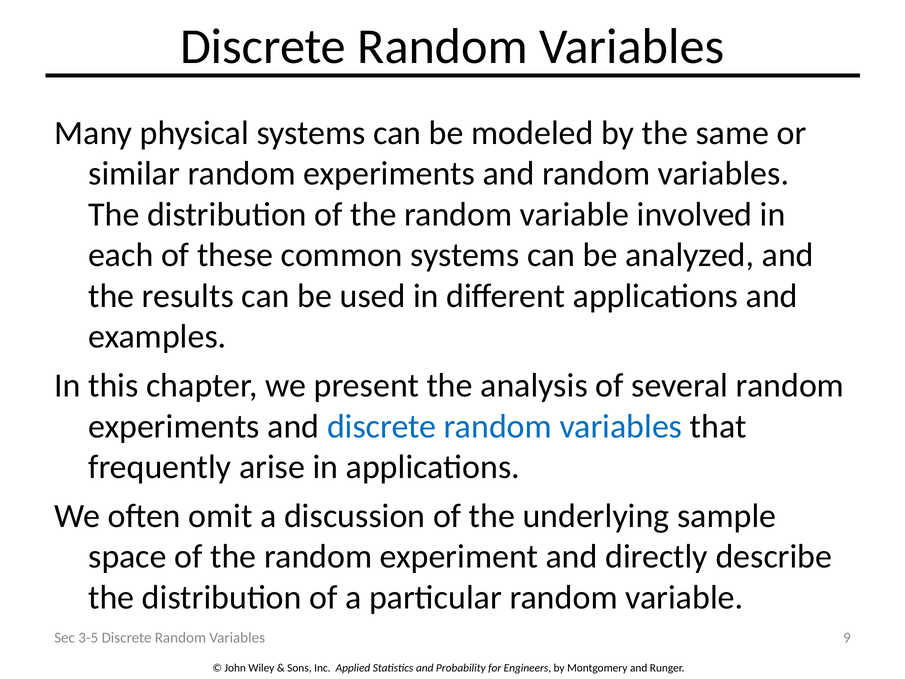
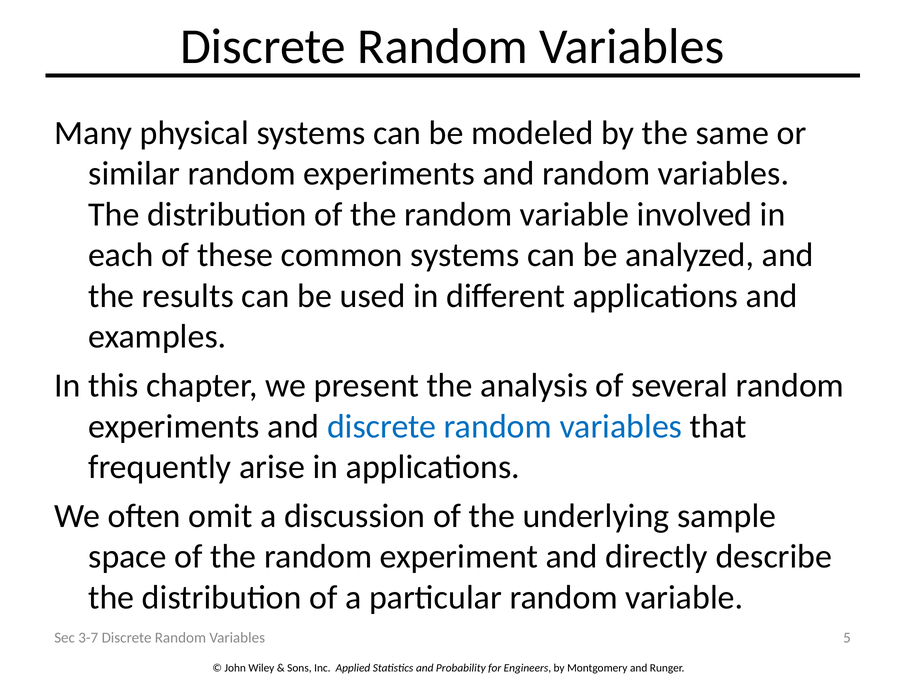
3-5: 3-5 -> 3-7 (88, 637)
9: 9 -> 5 (847, 637)
